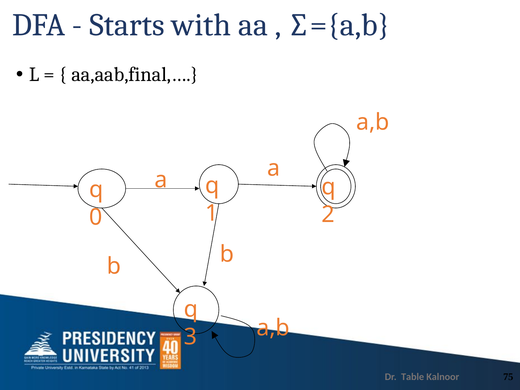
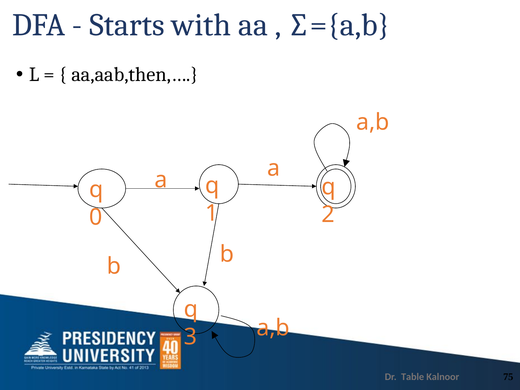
aa,aab,final,…: aa,aab,final,… -> aa,aab,then,… (135, 75)
